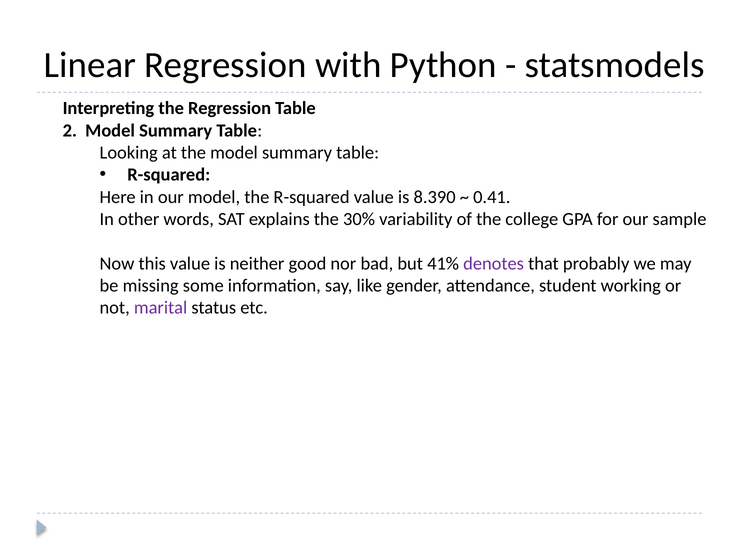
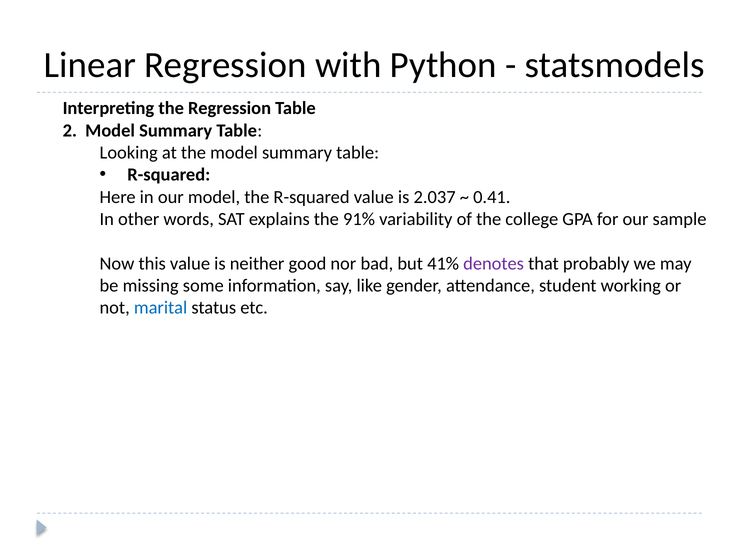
8.390: 8.390 -> 2.037 (435, 197)
30%: 30% -> 91% (359, 219)
marital colour: purple -> blue (161, 308)
